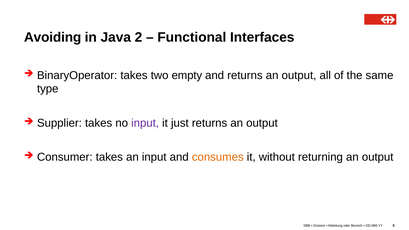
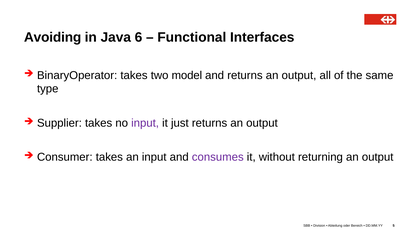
2: 2 -> 6 (139, 37)
empty: empty -> model (187, 75)
consumes colour: orange -> purple (218, 157)
